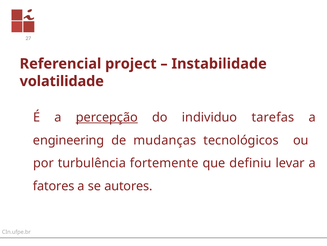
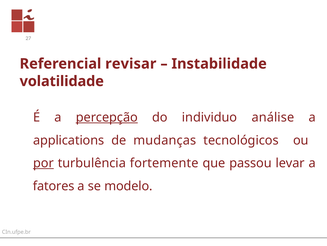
project: project -> revisar (131, 64)
tarefas: tarefas -> análise (273, 117)
engineering: engineering -> applications (69, 140)
por underline: none -> present (43, 163)
definiu: definiu -> passou (251, 163)
autores: autores -> modelo (128, 186)
